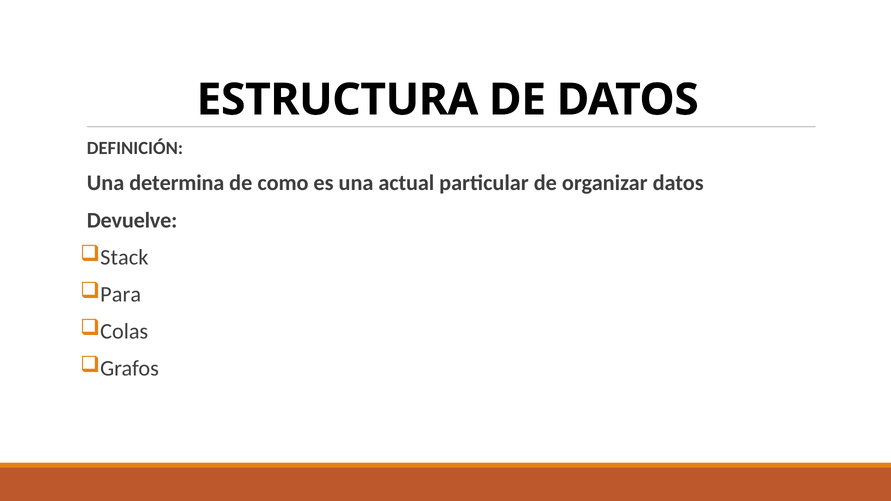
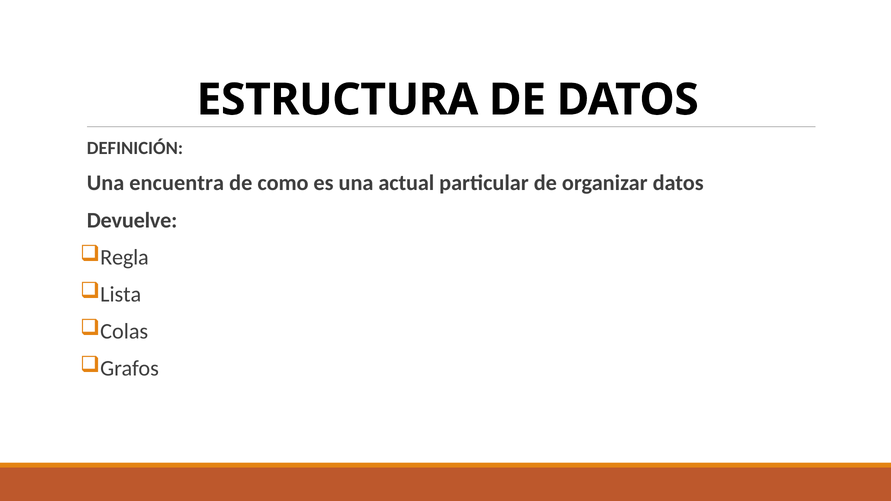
determina: determina -> encuentra (177, 183)
Stack: Stack -> Regla (124, 257)
Para: Para -> Lista (121, 294)
